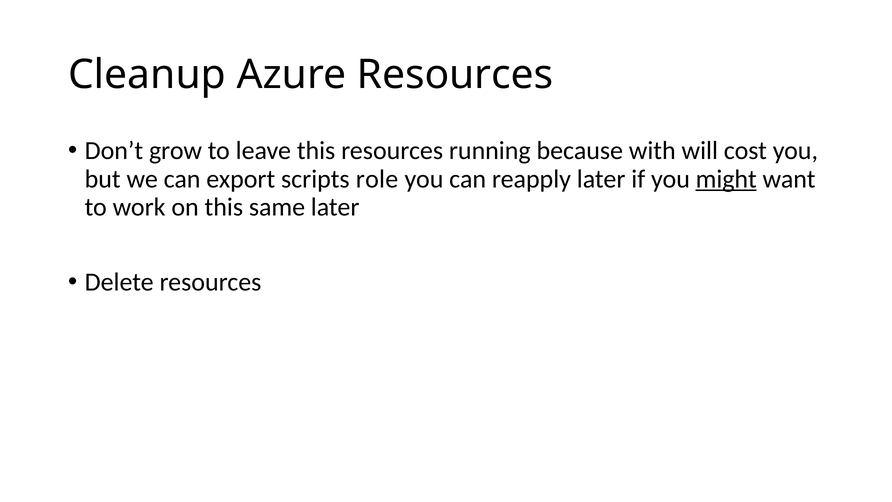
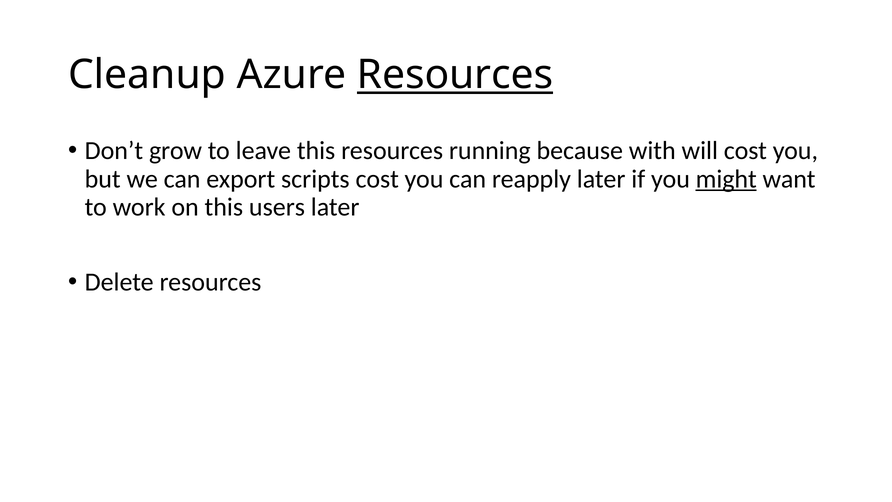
Resources underline: none -> present (455, 75)
scripts role: role -> cost (377, 179)
same: same -> users (277, 207)
